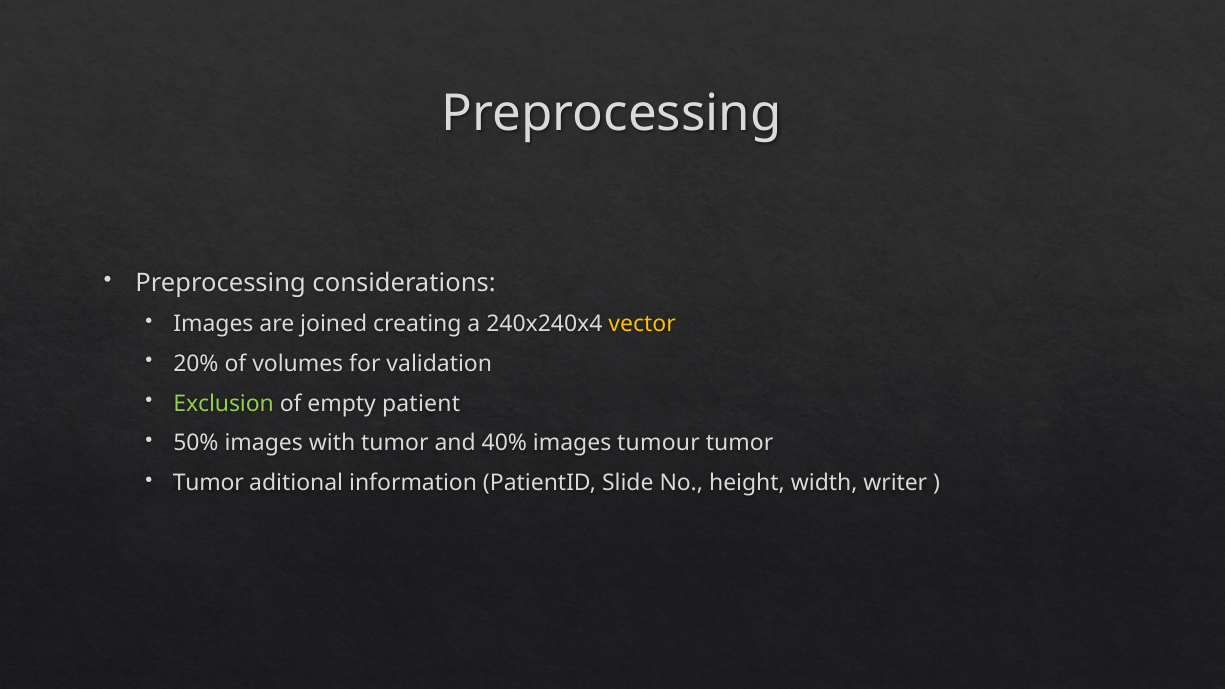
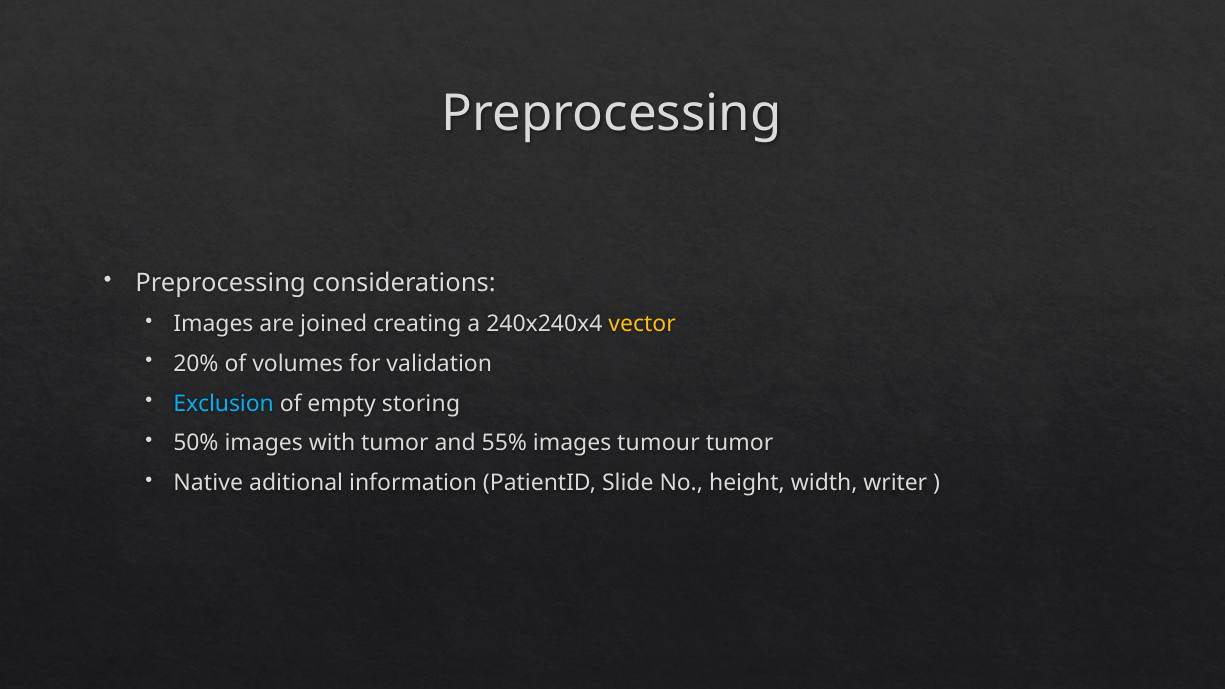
Exclusion colour: light green -> light blue (224, 404)
patient: patient -> storing (421, 404)
40%: 40% -> 55% (504, 443)
Tumor: Tumor -> Native (208, 483)
